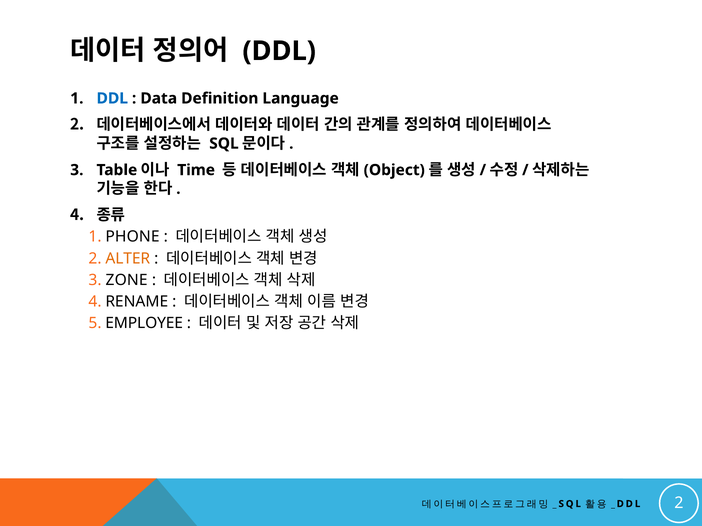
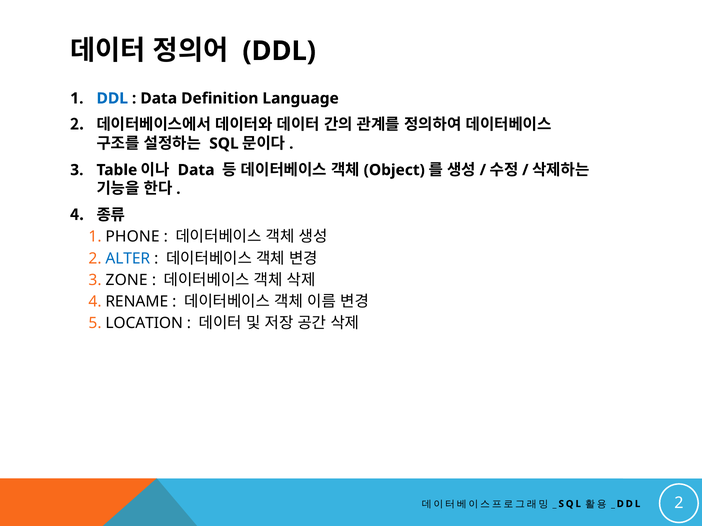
Time: Time -> Data (196, 170)
ALTER colour: orange -> blue (128, 259)
EMPLOYEE: EMPLOYEE -> LOCATION (144, 324)
